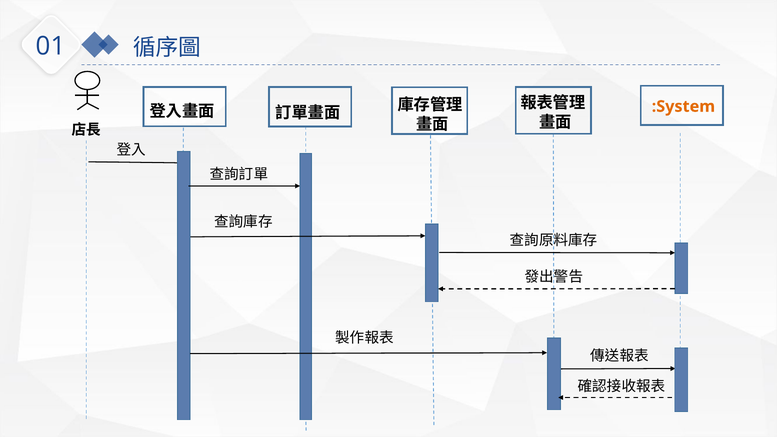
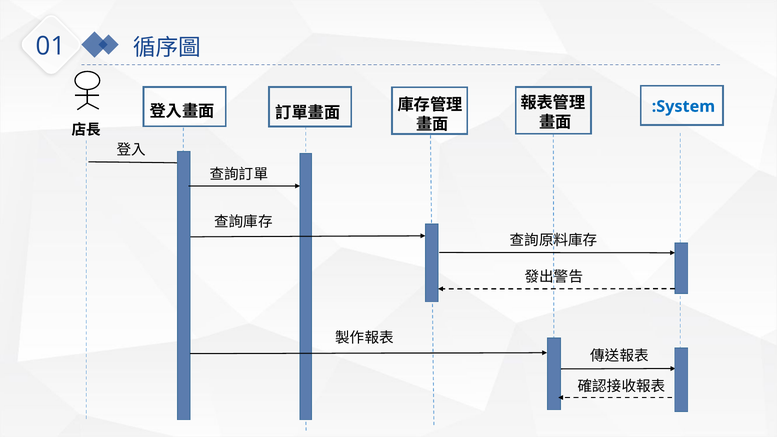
:System colour: orange -> blue (683, 106)
